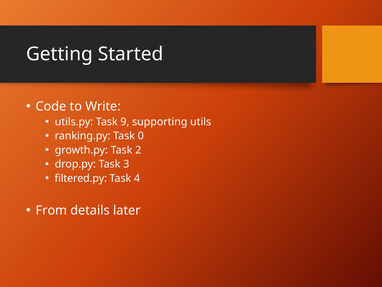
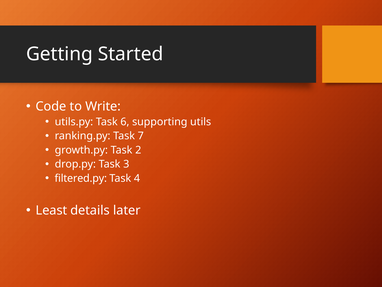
9: 9 -> 6 (125, 122)
0: 0 -> 7 (141, 136)
From: From -> Least (51, 210)
